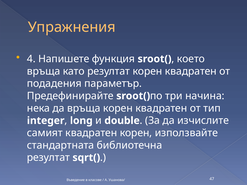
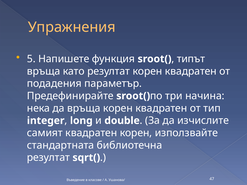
4: 4 -> 5 (31, 59)
което: което -> типът (191, 59)
